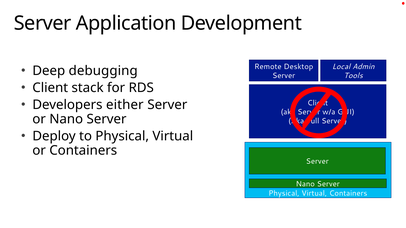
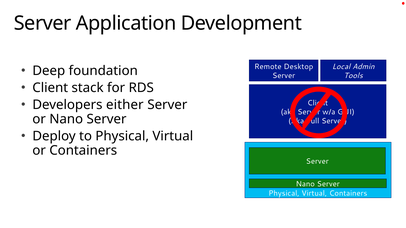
debugging: debugging -> foundation (103, 71)
